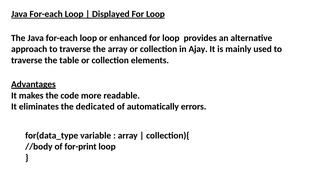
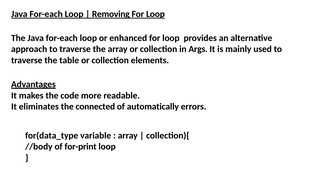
Displayed: Displayed -> Removing (111, 14)
Ajay: Ajay -> Args (198, 49)
dedicated: dedicated -> connected (95, 107)
